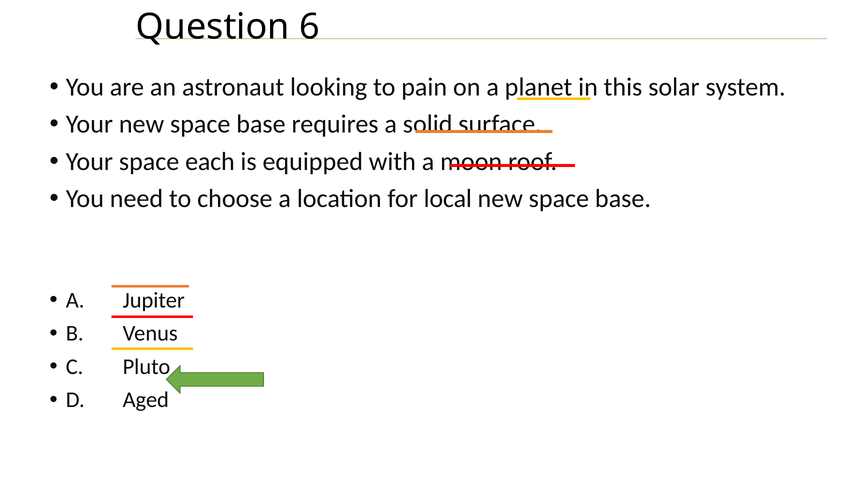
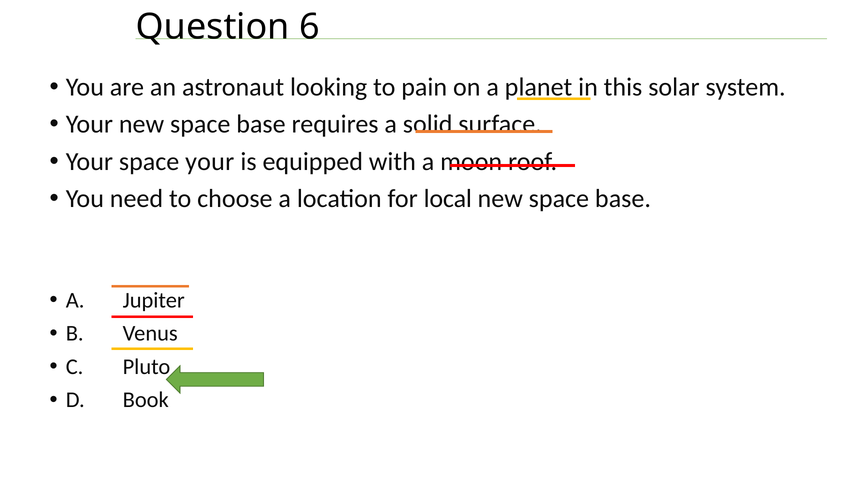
space each: each -> your (210, 162)
Aged: Aged -> Book (146, 400)
